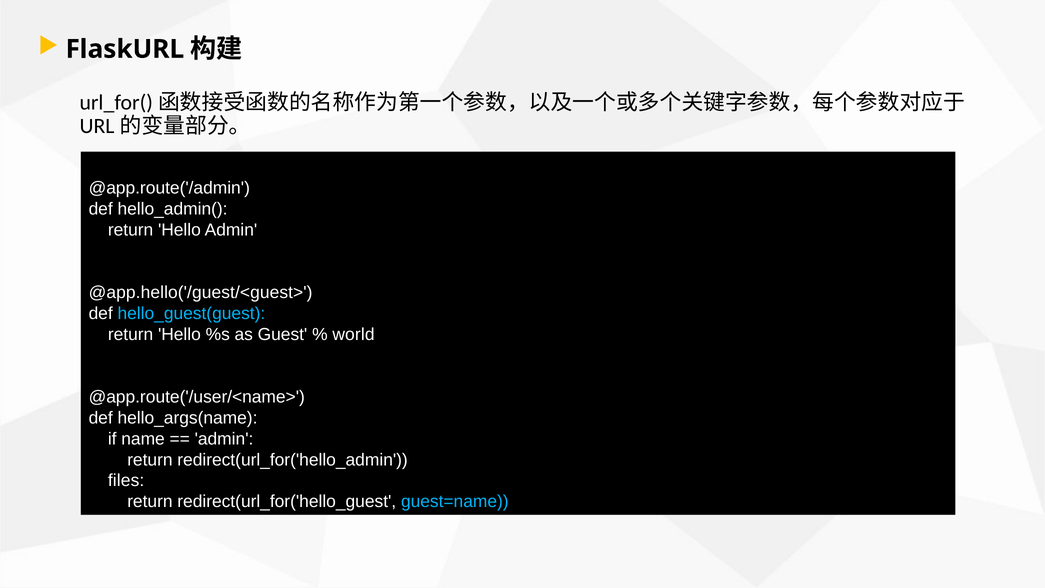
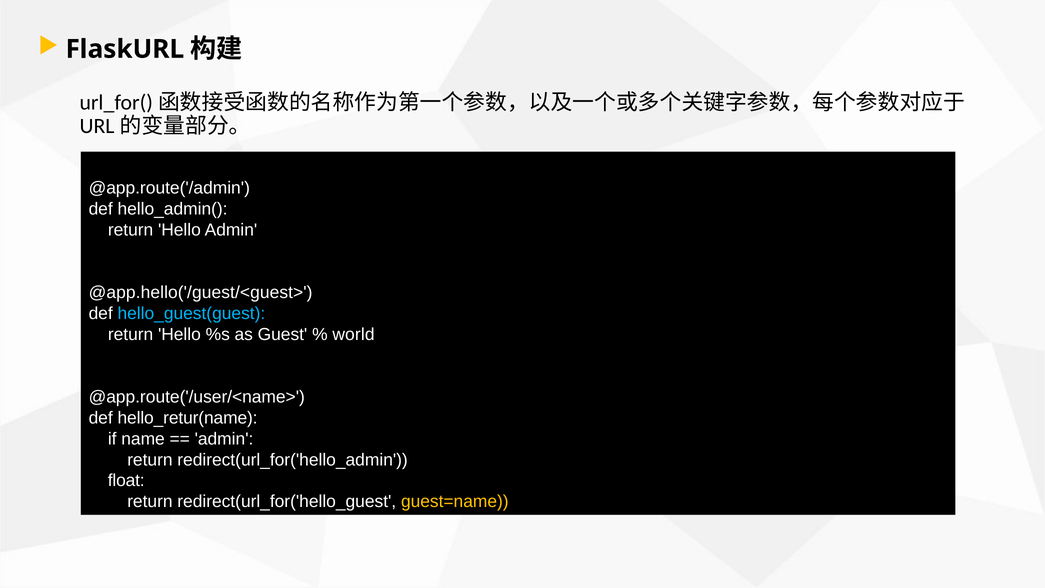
hello_args(name: hello_args(name -> hello_retur(name (188, 418)
files: files -> float (126, 481)
guest=name colour: light blue -> yellow (455, 501)
